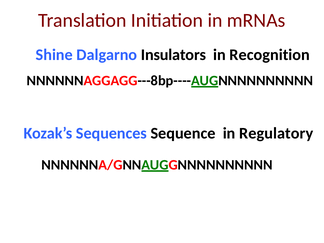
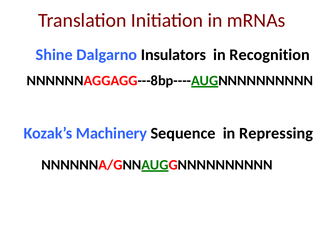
Sequences: Sequences -> Machinery (111, 133)
Regulatory: Regulatory -> Repressing (276, 133)
